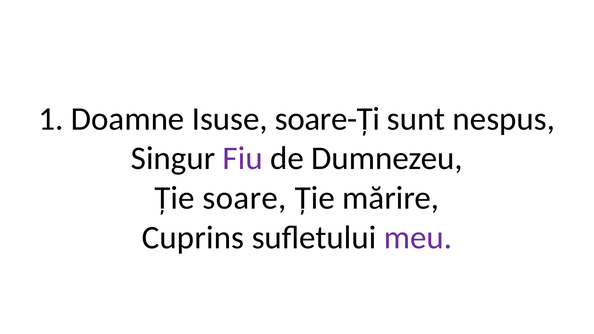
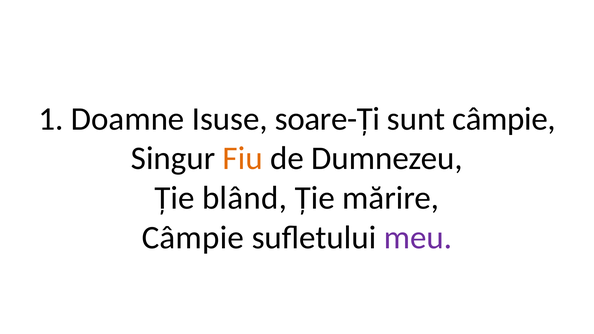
sunt nespus: nespus -> câmpie (504, 119)
Fiu colour: purple -> orange (243, 158)
soare: soare -> blând (245, 198)
Cuprins: Cuprins -> Câmpie (193, 238)
